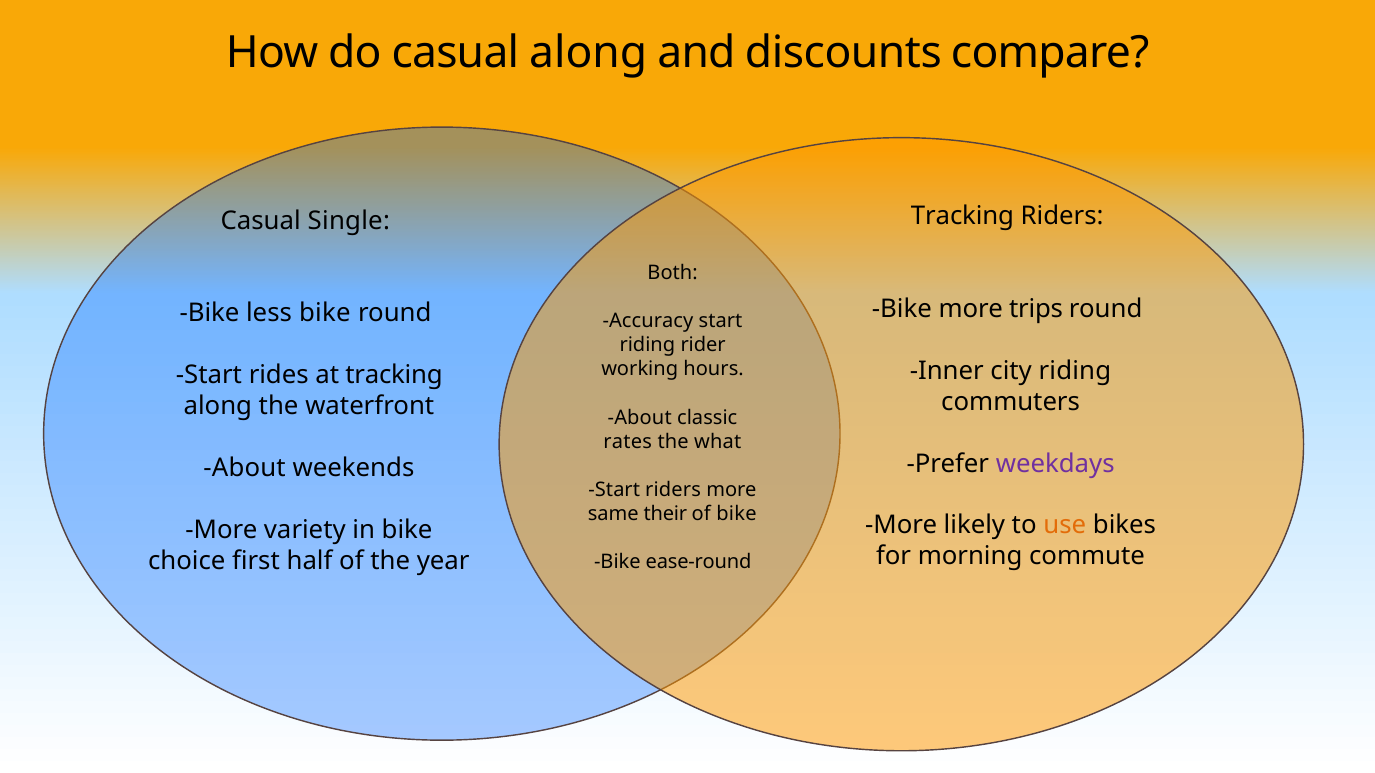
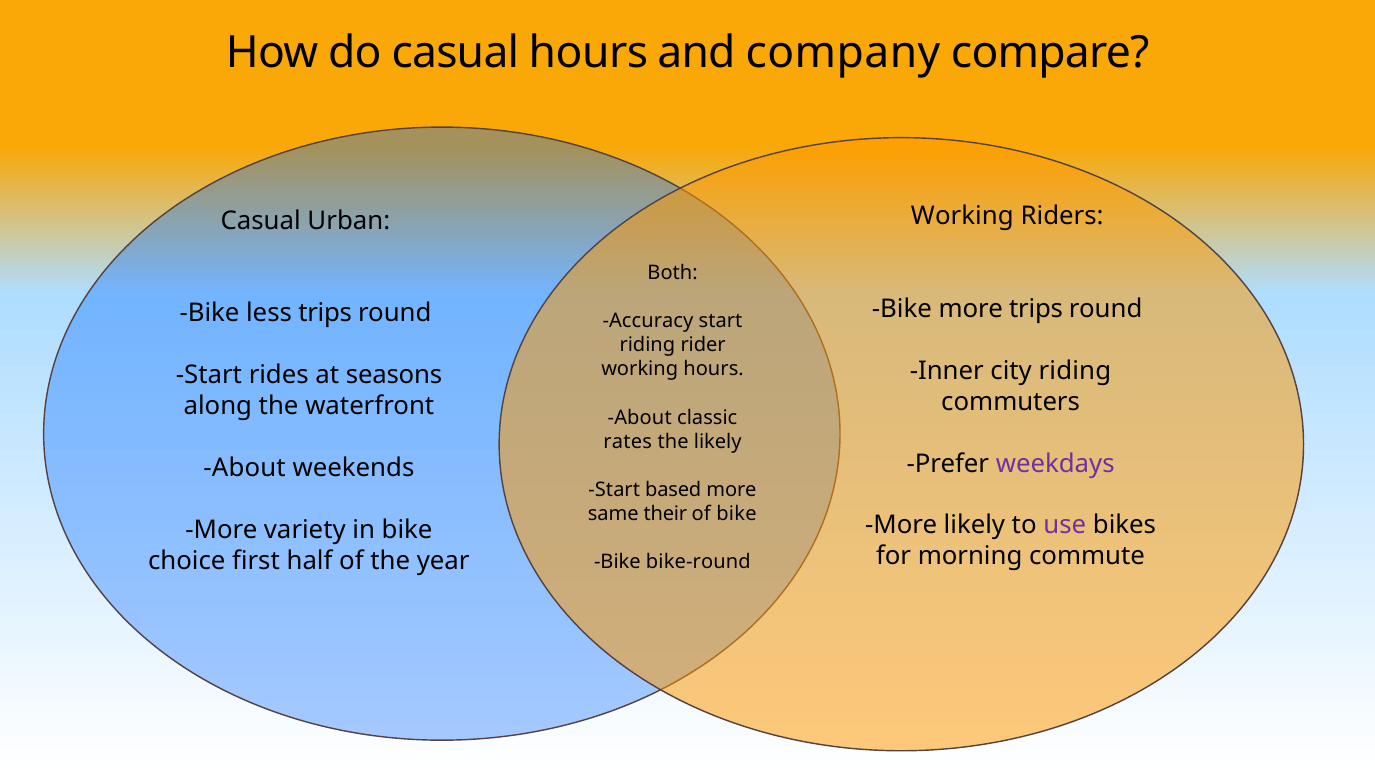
casual along: along -> hours (588, 53)
discounts: discounts -> company (843, 53)
Tracking: Tracking -> Working (962, 216)
Single: Single -> Urban (349, 221)
less bike: bike -> trips (325, 314)
at tracking: tracking -> seasons (394, 375)
the what: what -> likely (718, 442)
Start riders: riders -> based (673, 490)
use colour: orange -> purple (1065, 526)
ease-round: ease-round -> bike-round (698, 562)
